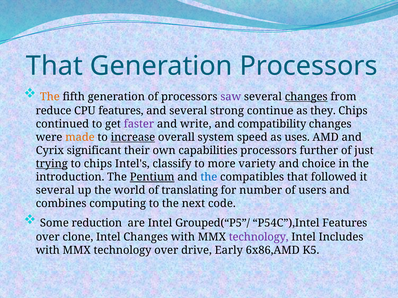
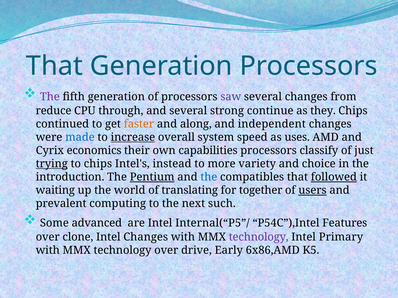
The colour: orange -> purple (50, 97)
changes underline: present -> none (306, 97)
CPU features: features -> through (121, 111)
faster colour: purple -> orange (139, 124)
write: write -> along (196, 124)
compatibility: compatibility -> independent (272, 124)
made colour: orange -> blue (80, 137)
significant: significant -> economics (94, 151)
further: further -> classify (319, 151)
classify: classify -> instead (172, 164)
followed underline: none -> present (334, 177)
several: several -> waiting (55, 191)
number: number -> together (261, 191)
users underline: none -> present (312, 191)
combines: combines -> prevalent (61, 204)
code: code -> such (222, 204)
reduction: reduction -> advanced (97, 223)
Grouped(“P5”/: Grouped(“P5”/ -> Internal(“P5”/ (212, 223)
Includes: Includes -> Primary (341, 237)
